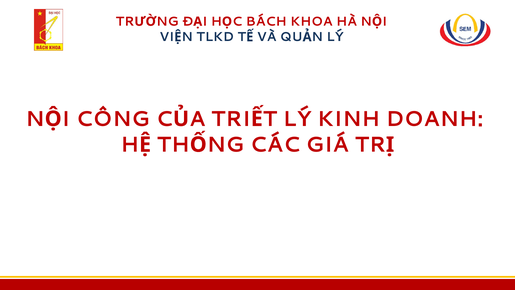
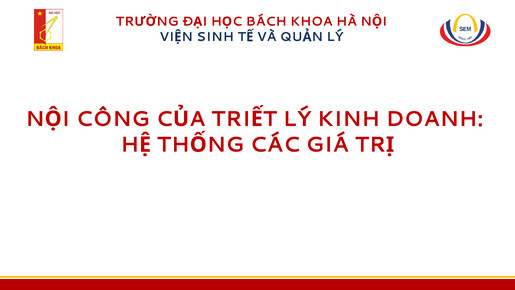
TLKD: TLKD -> SINH (215, 37)
